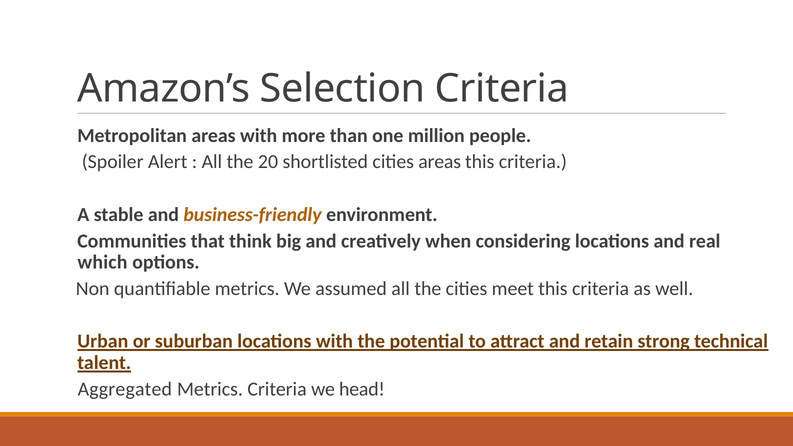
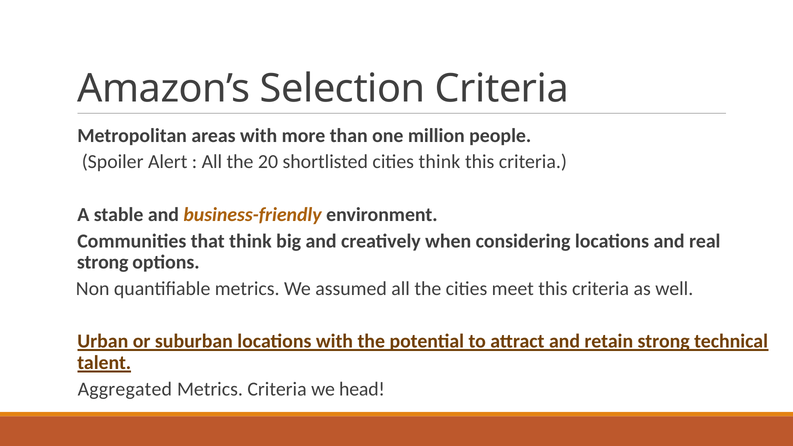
cities areas: areas -> think (439, 162)
which: which -> strong (103, 262)
